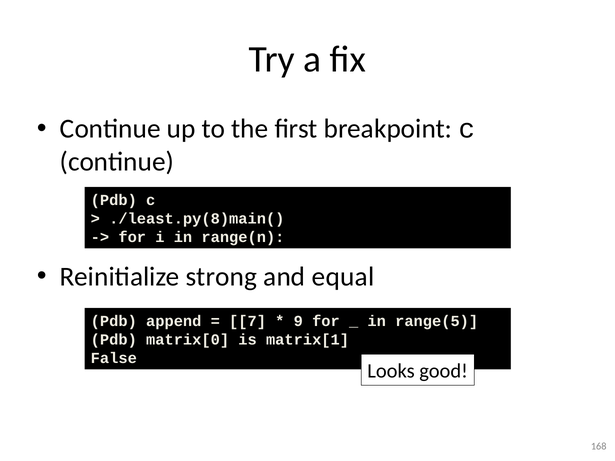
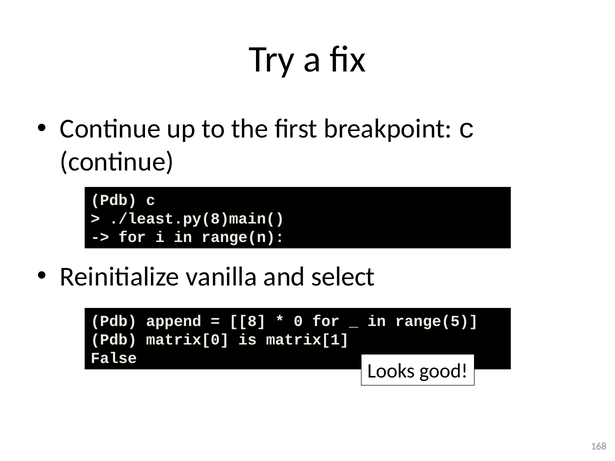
strong: strong -> vanilla (221, 277)
equal: equal -> select (343, 277)
7: 7 -> 8 (248, 321)
9: 9 -> 0 (298, 321)
